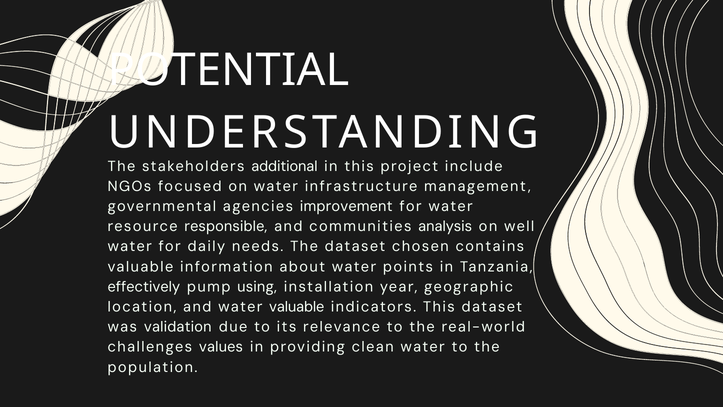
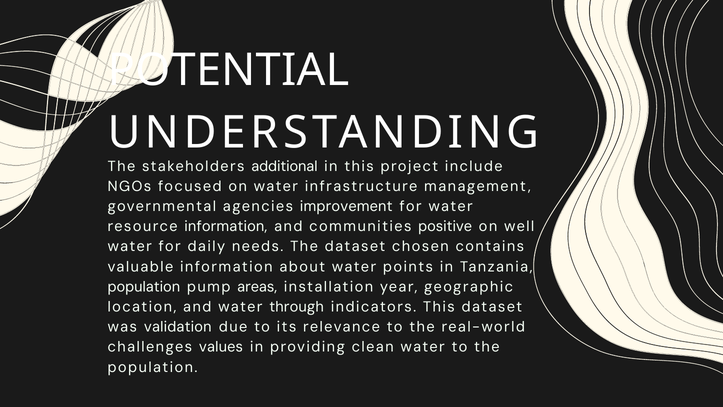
resource responsible: responsible -> information (226, 226)
analysis: analysis -> positive (445, 226)
effectively: effectively -> population (144, 287)
using: using -> areas (257, 287)
water valuable: valuable -> through (297, 307)
